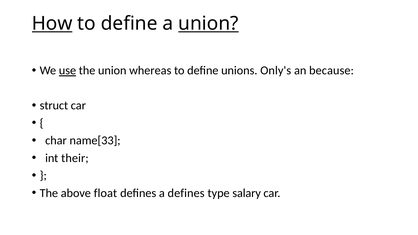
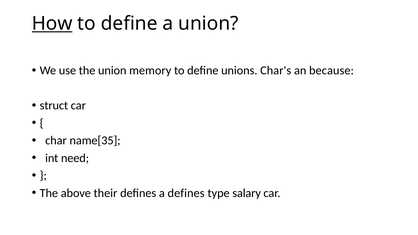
union underline: present -> none (208, 24)
use underline: present -> none (67, 71)
whereas: whereas -> memory (150, 71)
Only's: Only's -> Char's (276, 71)
name[33: name[33 -> name[35 (95, 141)
their: their -> need (75, 158)
float: float -> their (105, 193)
